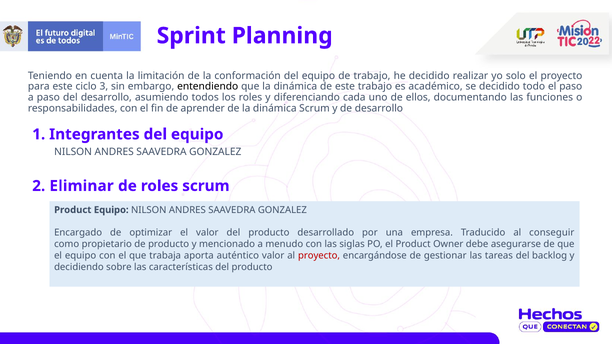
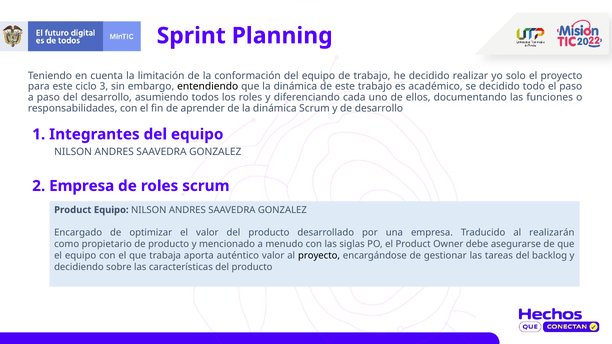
2 Eliminar: Eliminar -> Empresa (82, 186)
conseguir: conseguir -> realizarán (552, 233)
proyecto colour: red -> black (319, 256)
